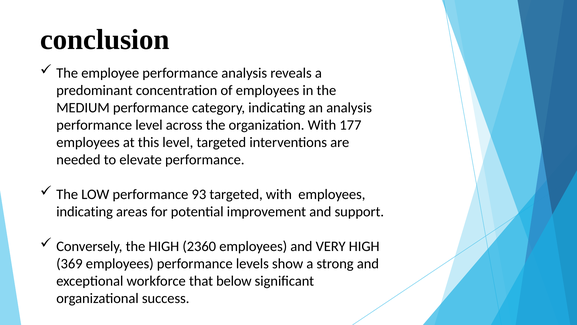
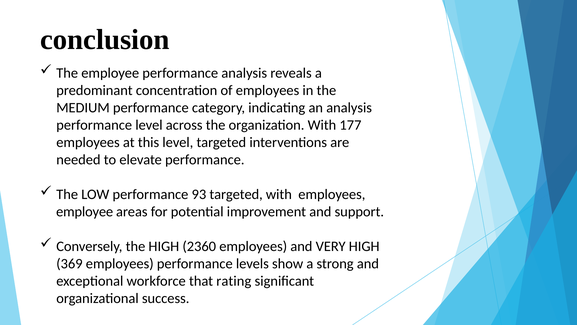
indicating: indicating -> employee (85, 212)
below: below -> rating (234, 281)
